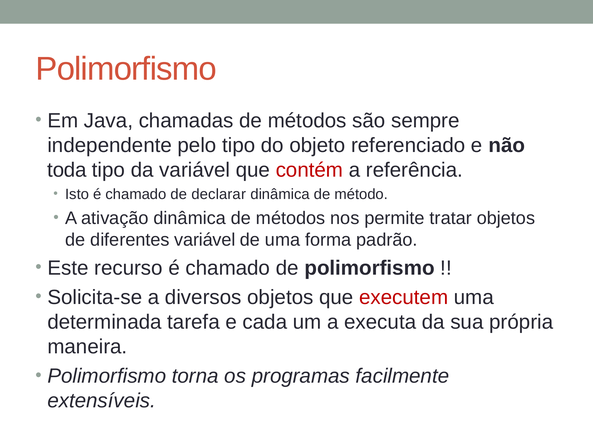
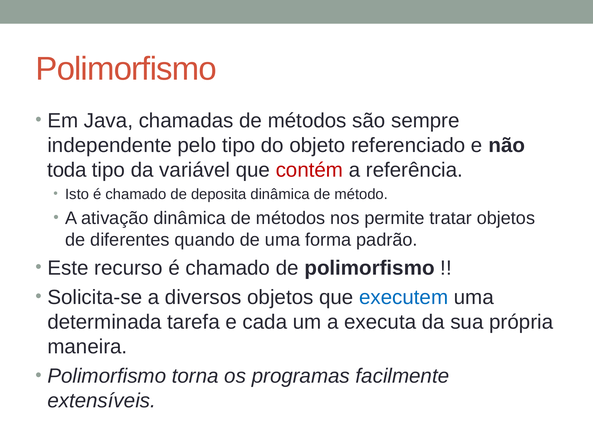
declarar: declarar -> deposita (219, 194)
diferentes variável: variável -> quando (205, 240)
executem colour: red -> blue (404, 297)
